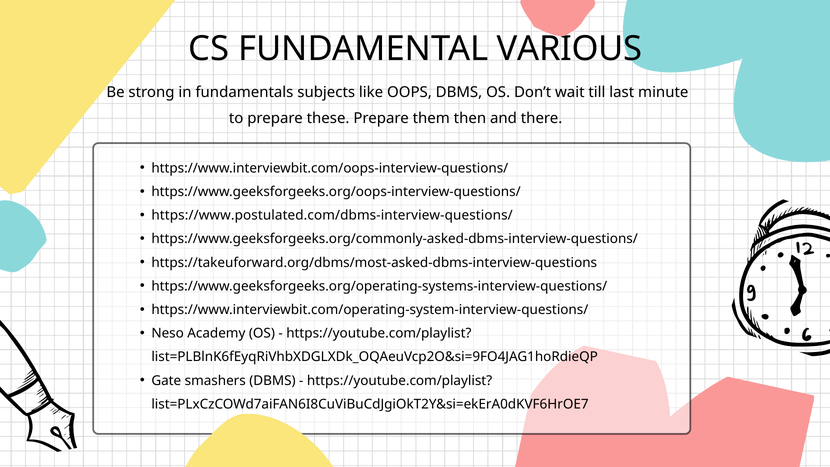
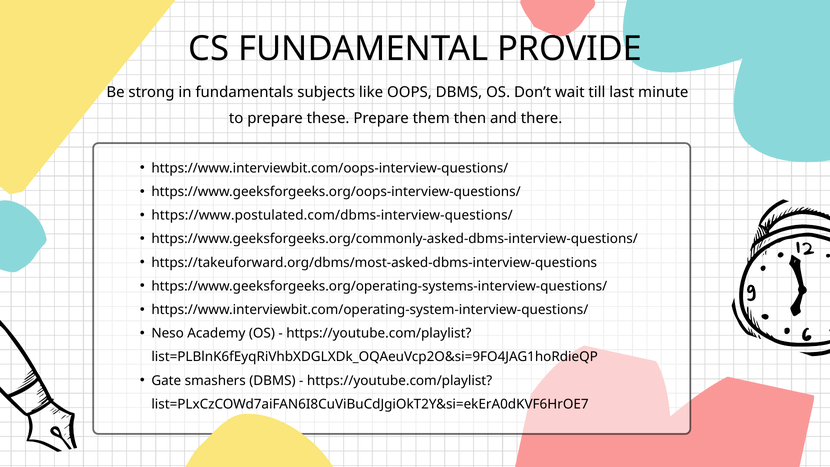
VARIOUS: VARIOUS -> PROVIDE (570, 49)
